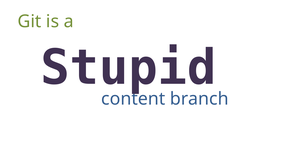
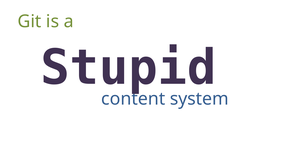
branch: branch -> system (199, 99)
